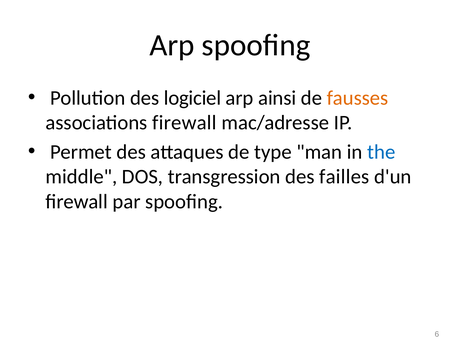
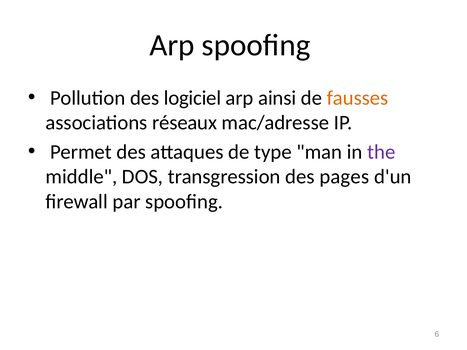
associations firewall: firewall -> réseaux (185, 123)
the colour: blue -> purple (381, 152)
failles: failles -> pages (344, 177)
